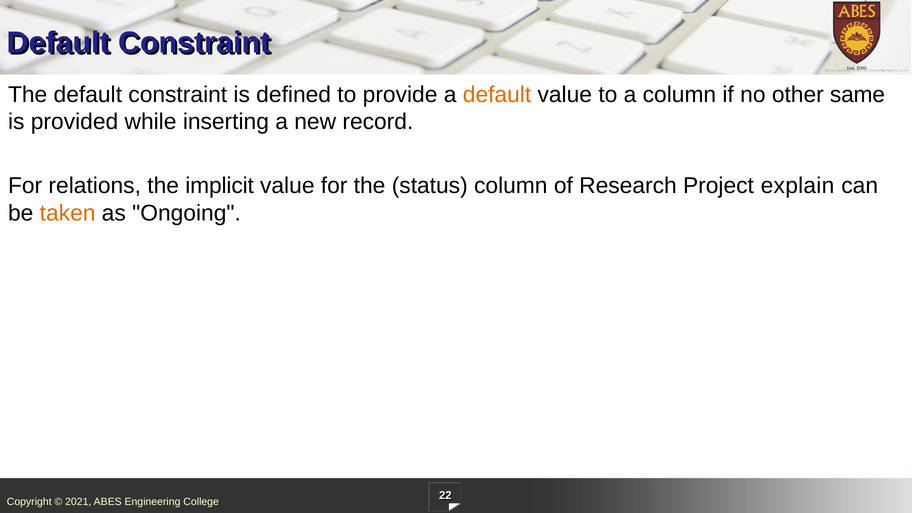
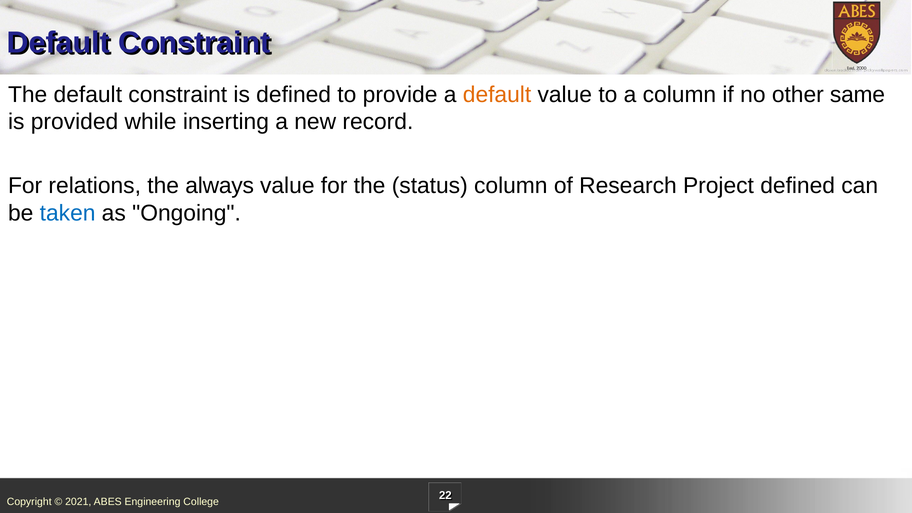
implicit: implicit -> always (220, 186)
Project explain: explain -> defined (798, 186)
taken colour: orange -> blue (68, 213)
